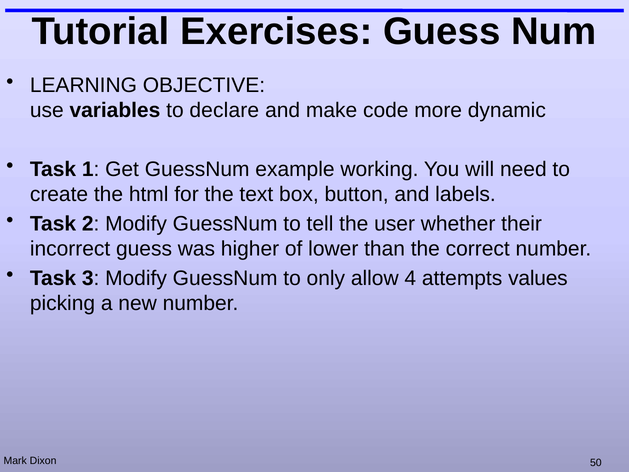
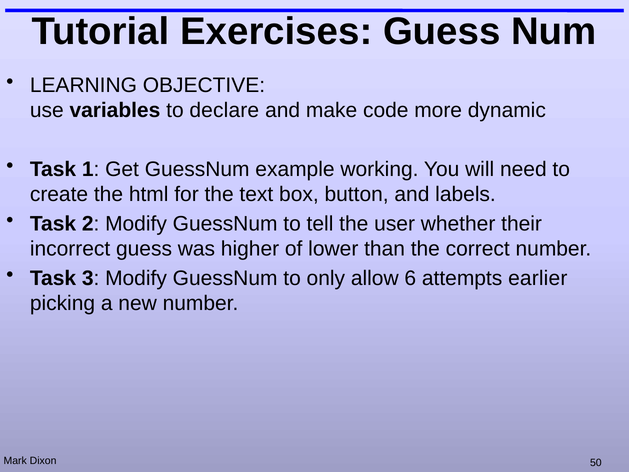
4: 4 -> 6 (410, 278)
values: values -> earlier (538, 278)
